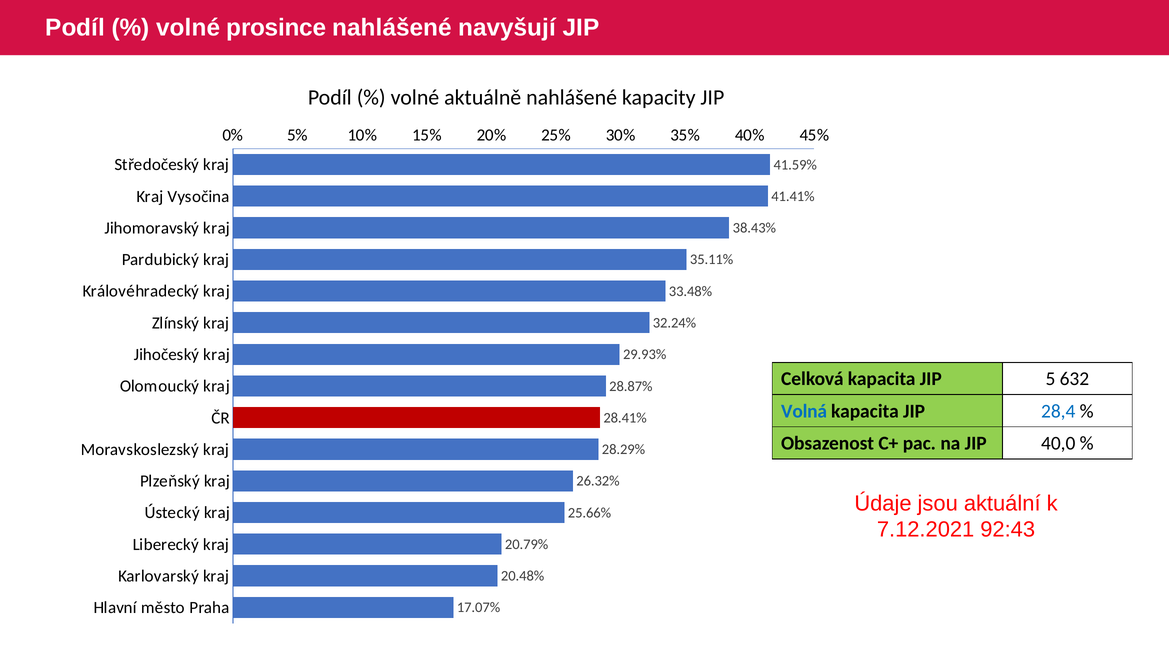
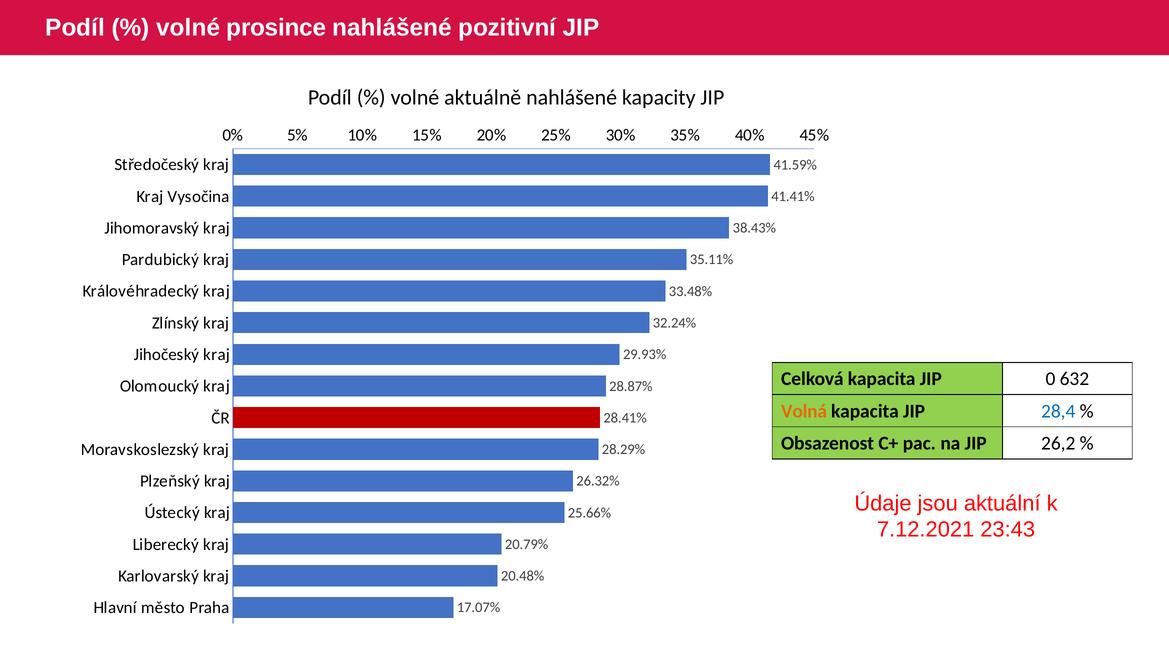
navyšují: navyšují -> pozitivní (507, 27)
5: 5 -> 0 (1050, 379)
Volná colour: blue -> orange (804, 411)
40,0: 40,0 -> 26,2 (1058, 443)
92:43: 92:43 -> 23:43 (1008, 529)
